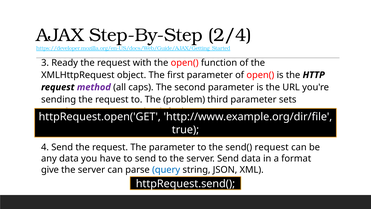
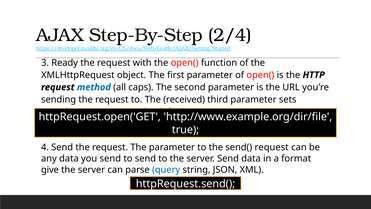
method colour: purple -> blue (94, 87)
problem: problem -> received (184, 99)
you have: have -> send (110, 158)
